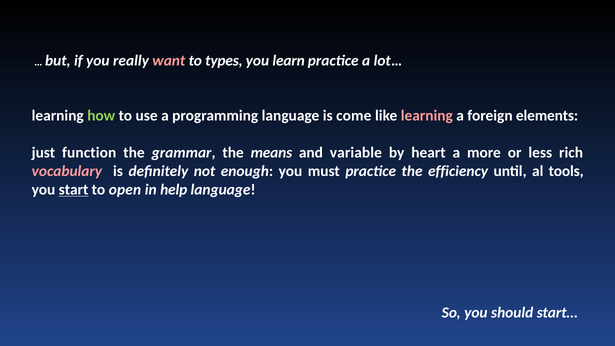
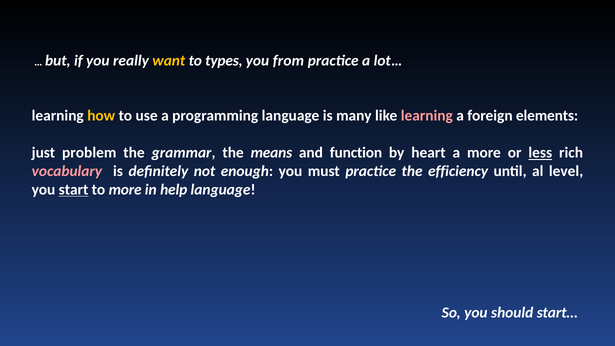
want colour: pink -> yellow (169, 60)
learn: learn -> from (288, 60)
how colour: light green -> yellow (101, 116)
come: come -> many (354, 116)
function: function -> problem (89, 153)
variable: variable -> function (356, 153)
less underline: none -> present (540, 153)
tools: tools -> level (566, 171)
to open: open -> more (125, 190)
